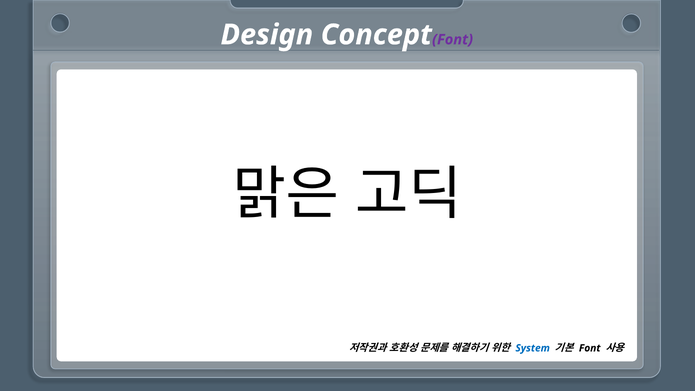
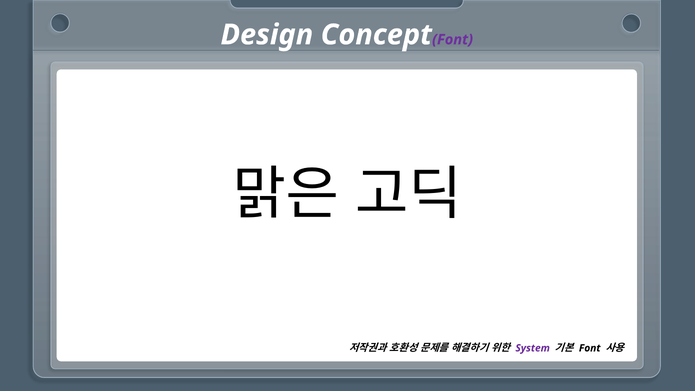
System colour: blue -> purple (533, 348)
